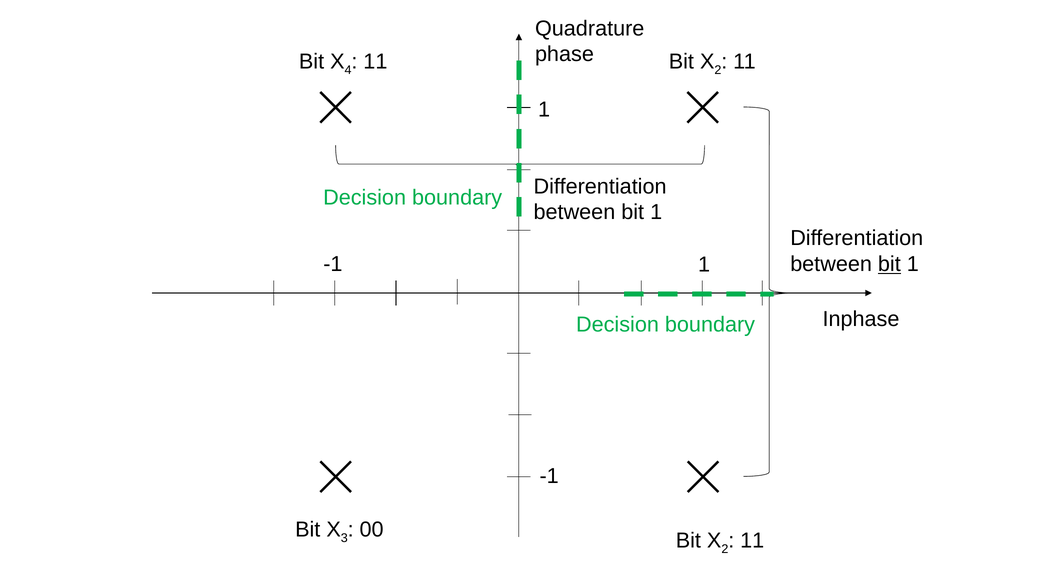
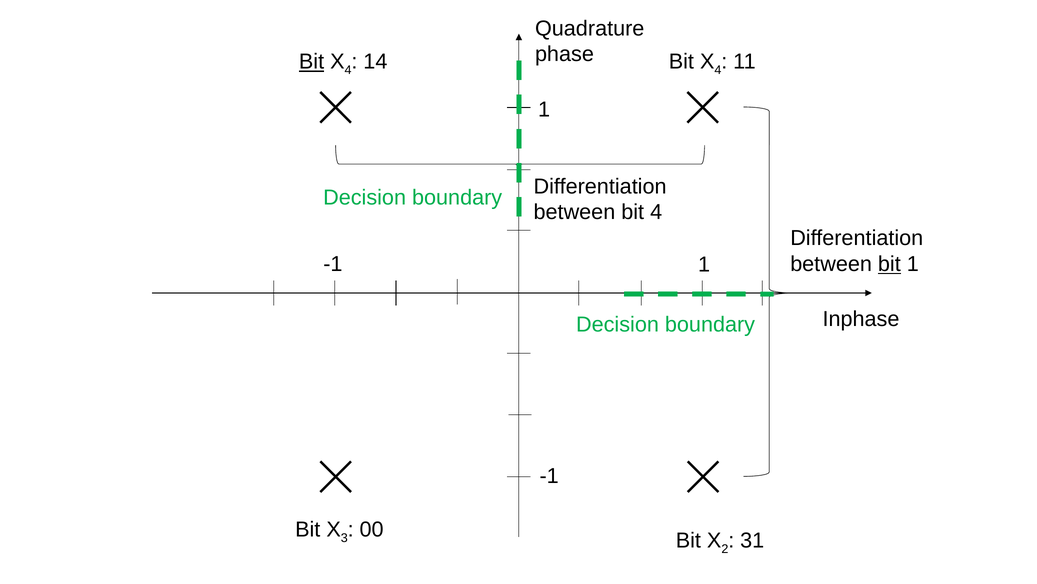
2: 2 -> 4 (718, 70)
Bit underline: none -> present (312, 62)
11: 11 -> 14 (375, 62)
1: 1 -> 4 (656, 212)
11: 11 -> 31 (752, 540)
